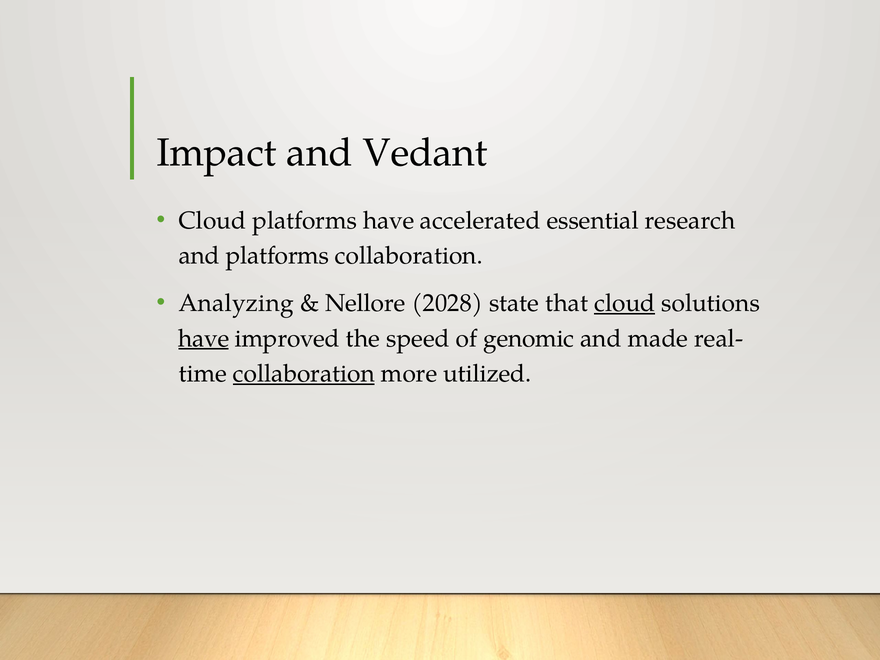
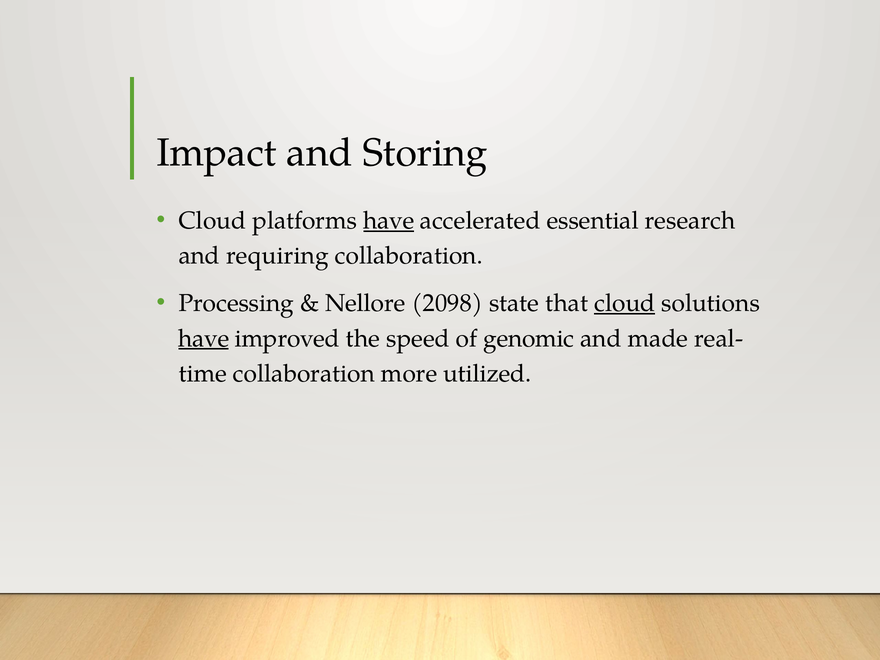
Vedant: Vedant -> Storing (425, 153)
have underline: none -> present (389, 221)
and platforms: platforms -> requiring (277, 256)
Analyzing: Analyzing -> Processing (236, 303)
2028: 2028 -> 2098 (447, 303)
collaboration underline: present -> none (304, 374)
